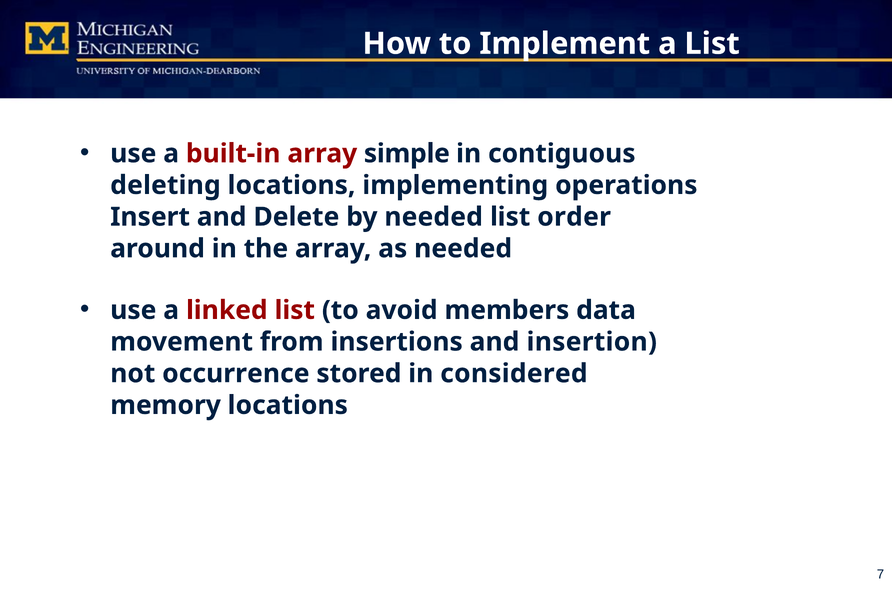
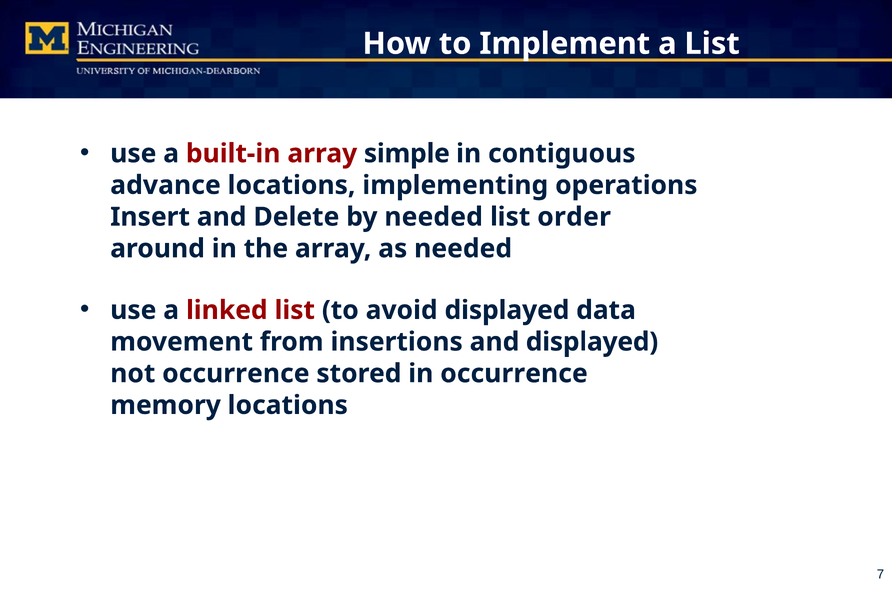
deleting: deleting -> advance (165, 185)
avoid members: members -> displayed (507, 311)
and insertion: insertion -> displayed (592, 342)
in considered: considered -> occurrence (514, 374)
